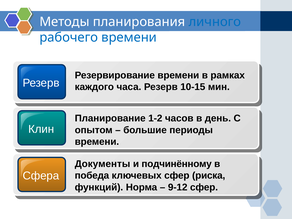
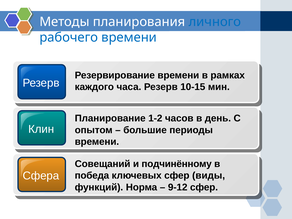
Документы: Документы -> Совещаний (103, 164)
риска: риска -> виды (209, 176)
